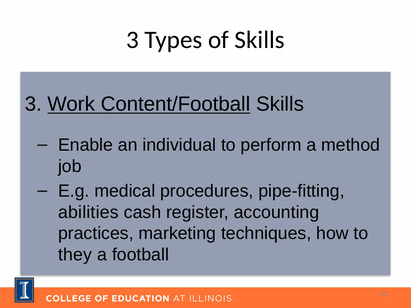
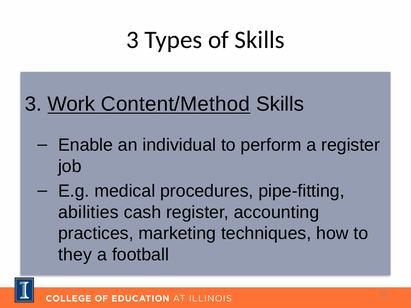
Content/Football: Content/Football -> Content/Method (175, 104)
a method: method -> register (351, 145)
